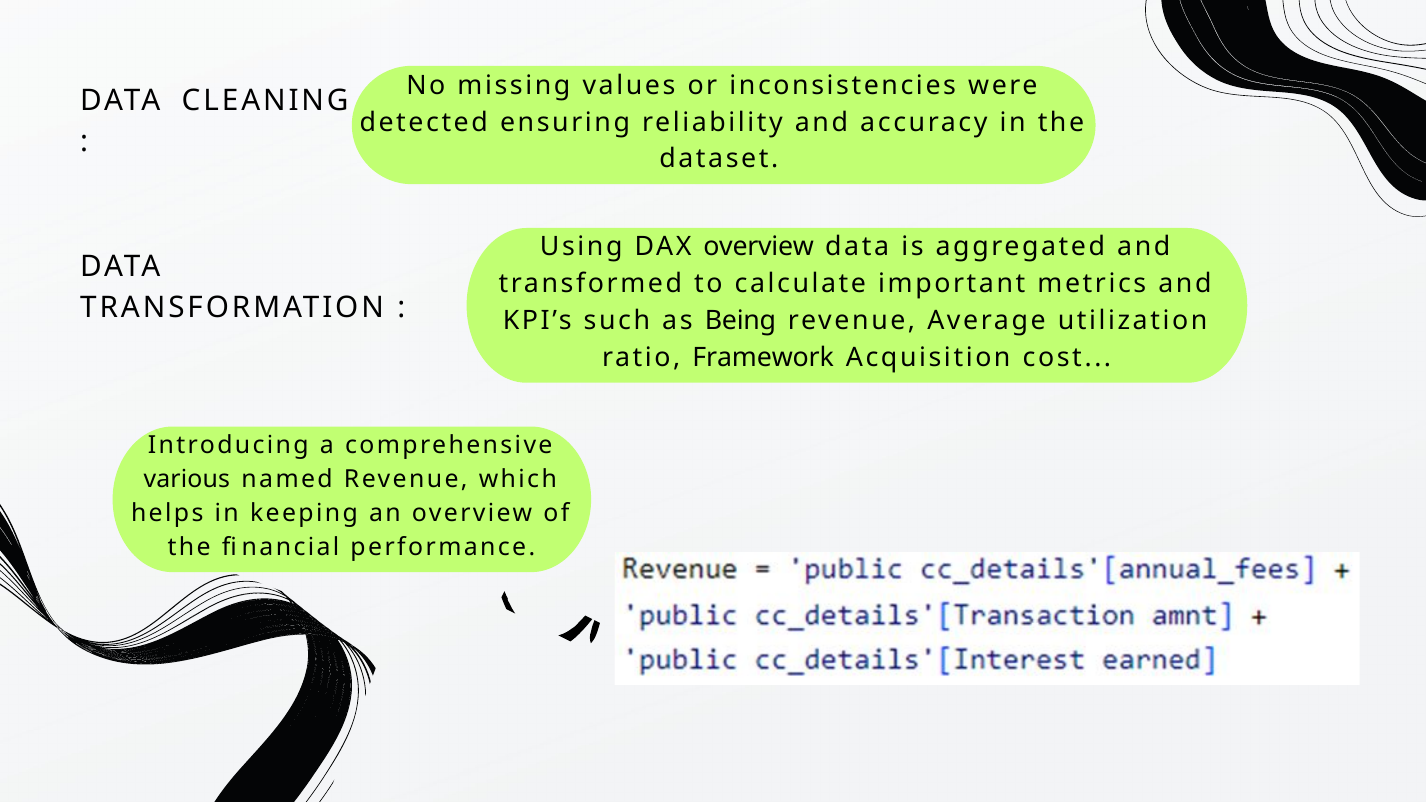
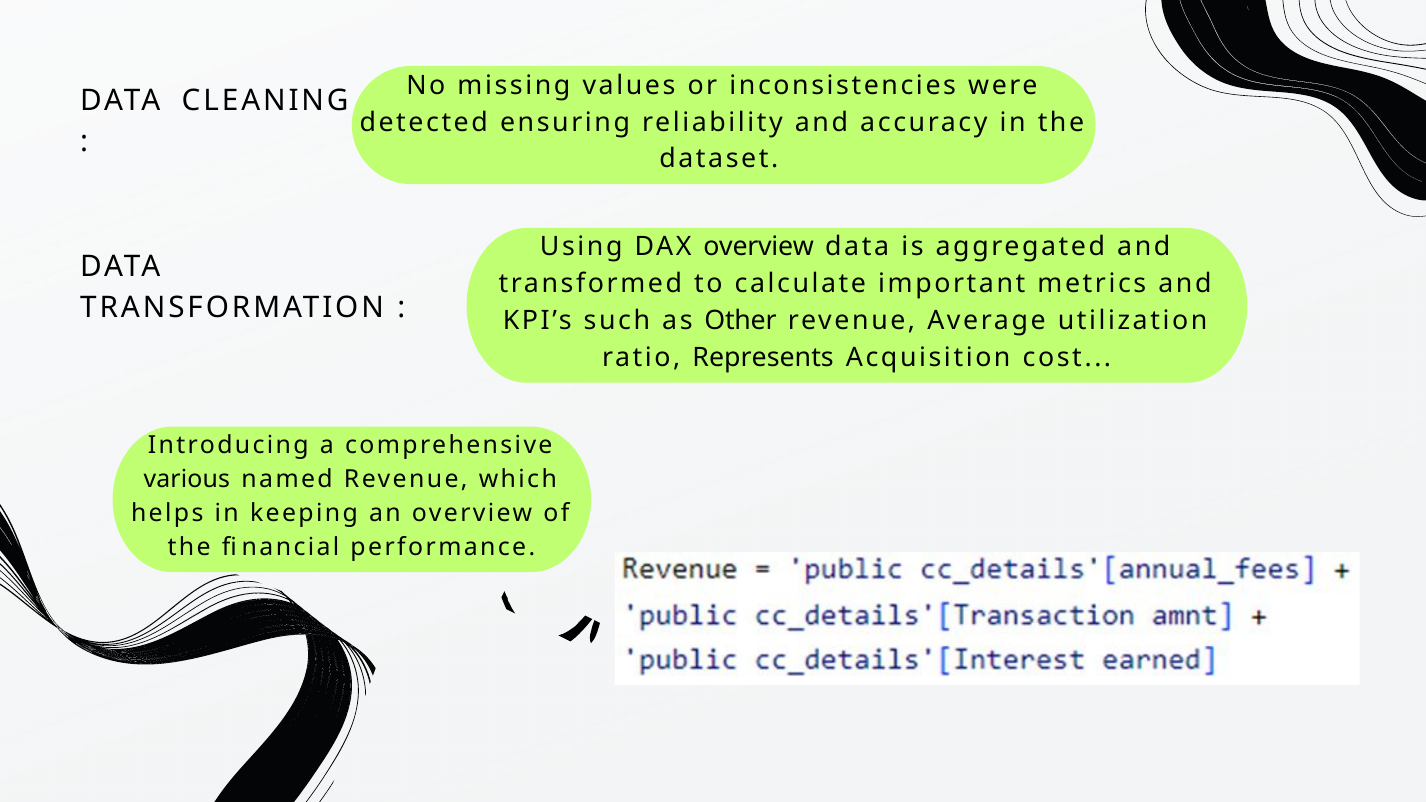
Being: Being -> Other (741, 321)
Framework: Framework -> Represents (763, 358)
